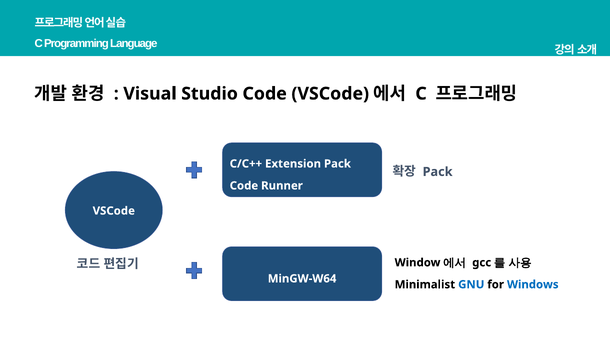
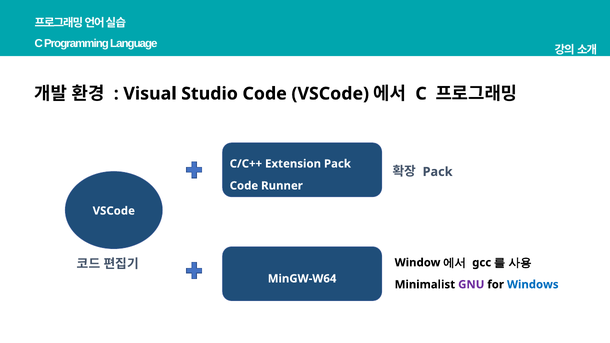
GNU colour: blue -> purple (471, 285)
